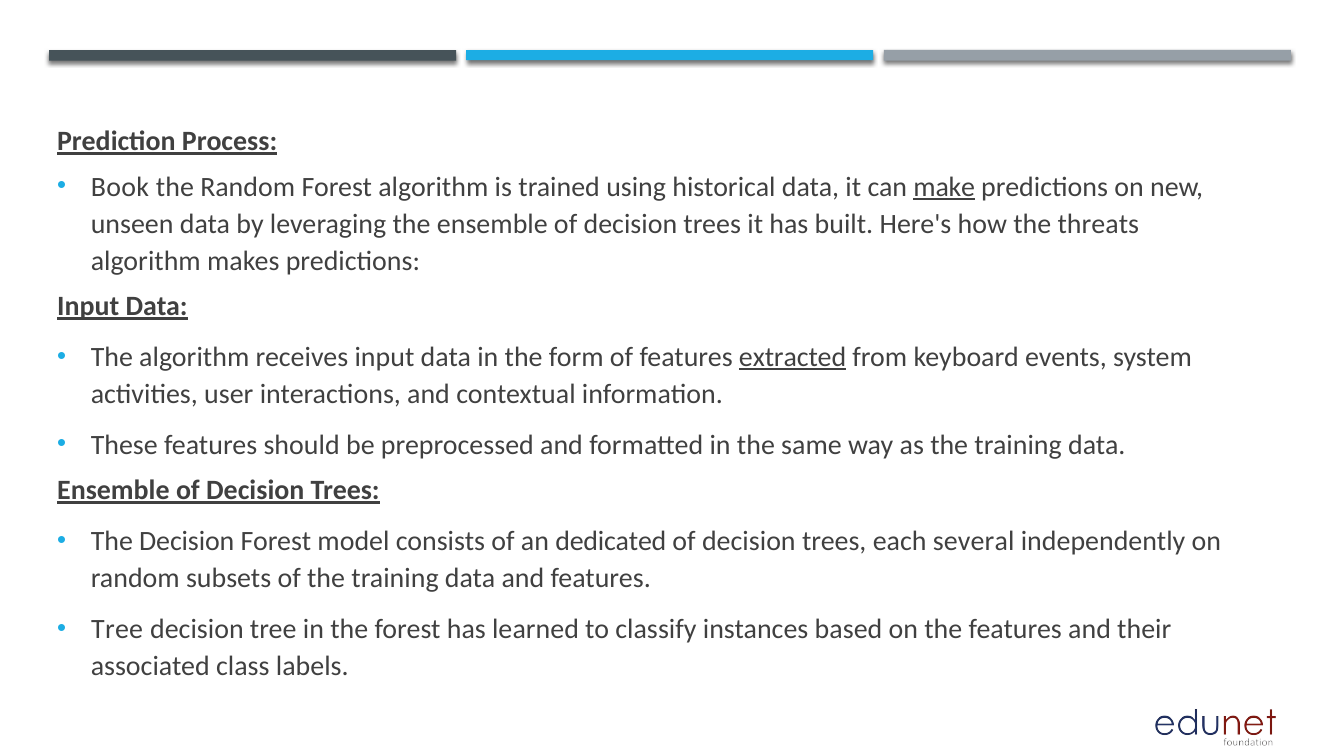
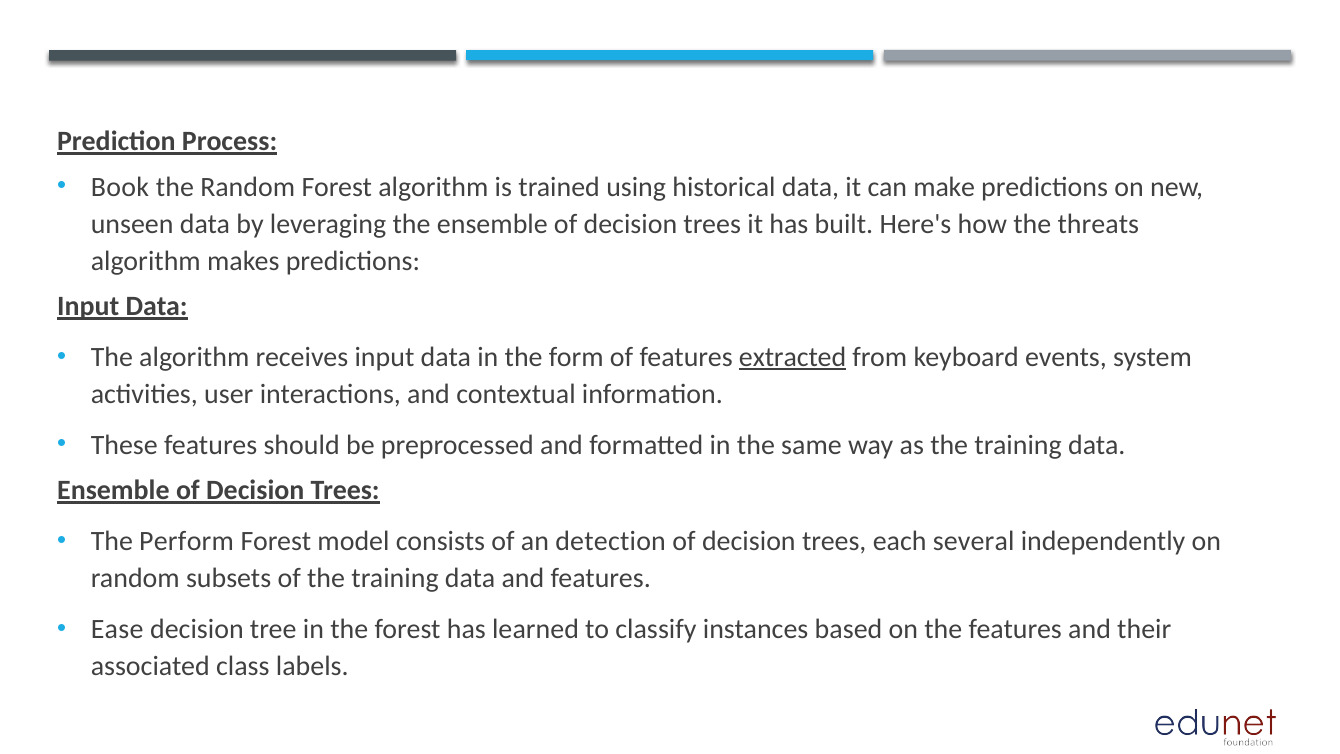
make underline: present -> none (944, 187)
The Decision: Decision -> Perform (187, 541)
dedicated: dedicated -> detection (611, 541)
Tree: Tree -> Ease (117, 629)
